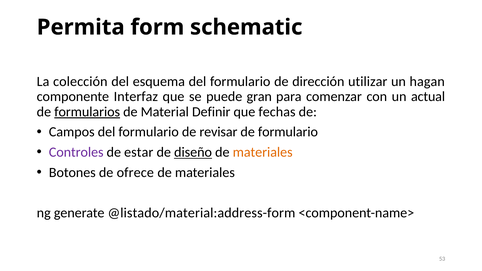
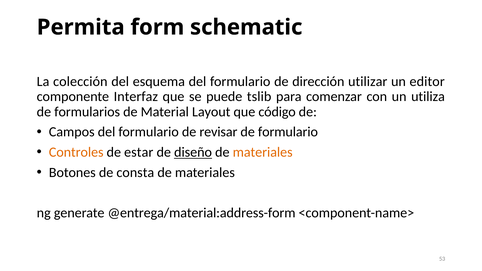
hagan: hagan -> editor (427, 81)
gran: gran -> tslib (259, 97)
actual: actual -> utiliza (428, 97)
formularios underline: present -> none (87, 112)
Definir: Definir -> Layout (211, 112)
fechas: fechas -> código (277, 112)
Controles colour: purple -> orange (76, 152)
ofrece: ofrece -> consta (135, 172)
@listado/material:address-form: @listado/material:address-form -> @entrega/material:address-form (202, 213)
